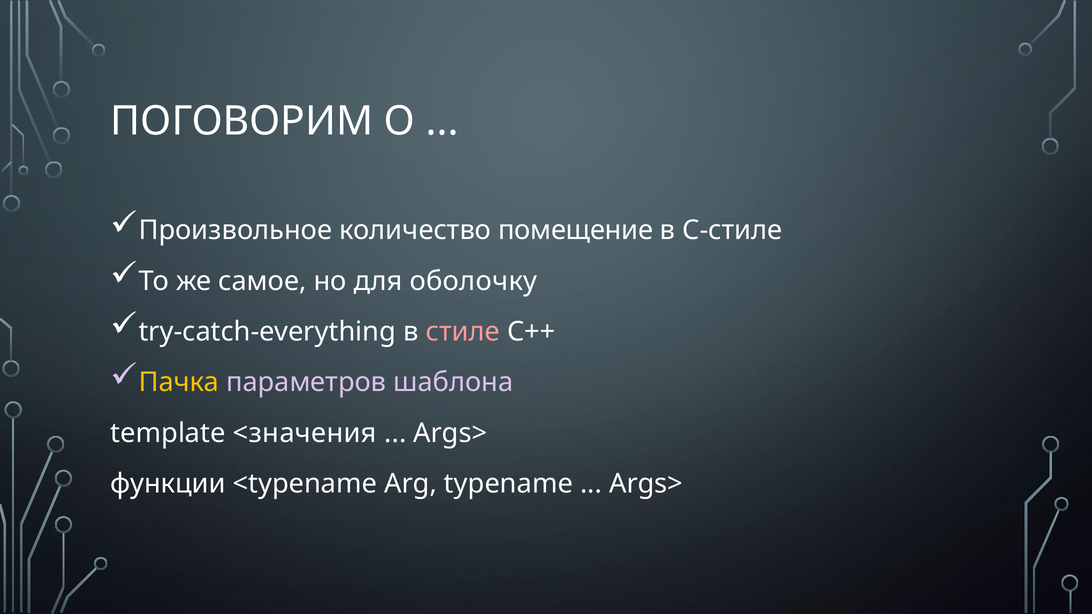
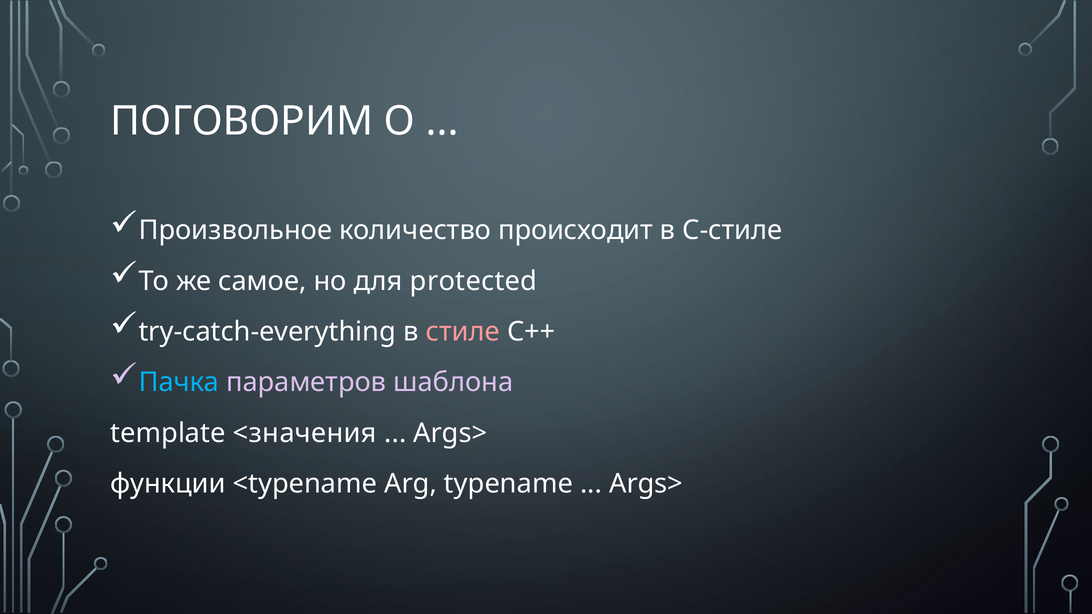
помещение: помещение -> происходит (576, 230)
оболочку: оболочку -> protected (474, 281)
Пачка colour: yellow -> light blue (179, 382)
